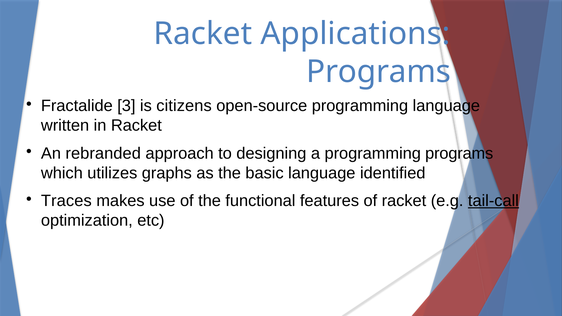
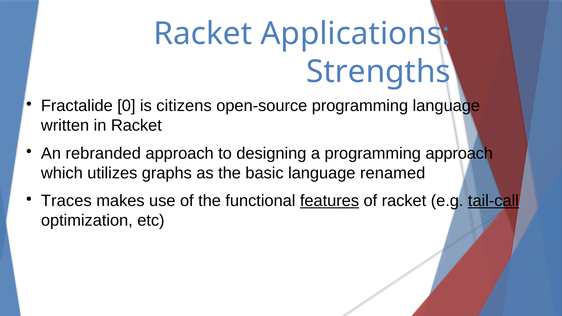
Programs: Programs -> Strengths (378, 72)
3: 3 -> 0 (126, 106)
programming programs: programs -> approach (459, 153)
identified: identified -> renamed (393, 173)
features underline: none -> present (329, 201)
